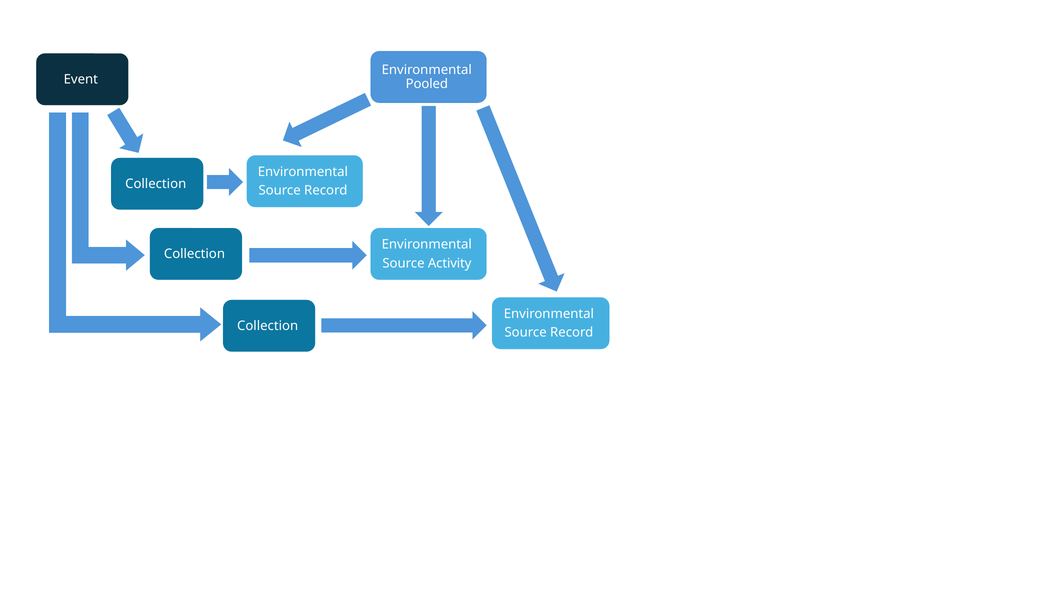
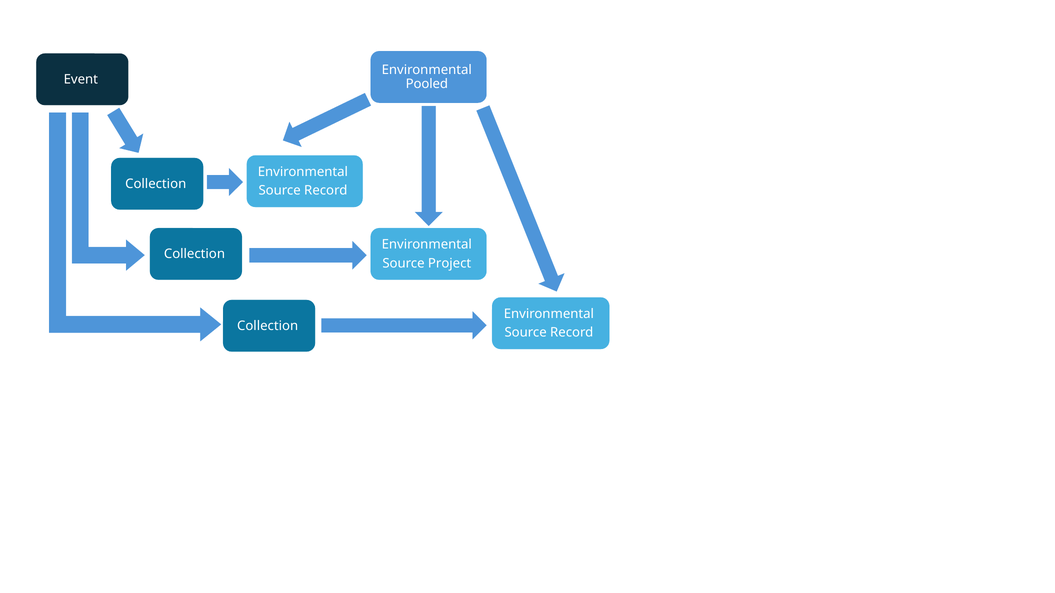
Activity: Activity -> Project (450, 263)
